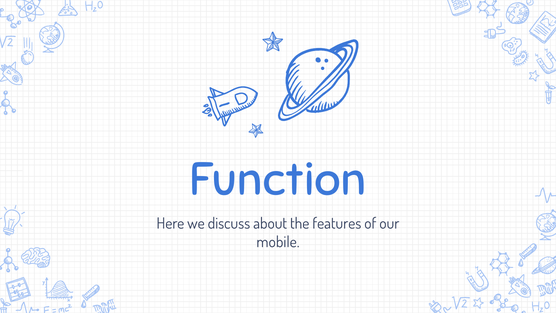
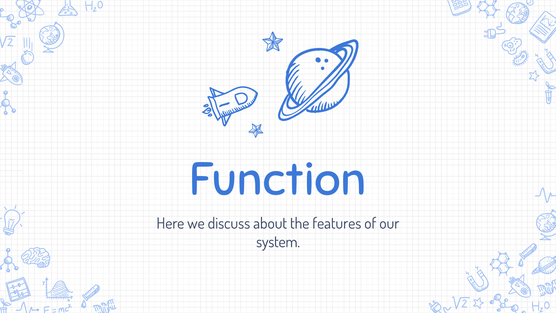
mobile: mobile -> system (278, 242)
